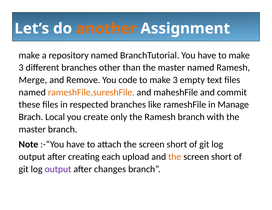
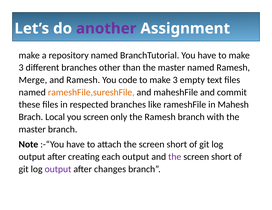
another colour: orange -> purple (106, 29)
and Remove: Remove -> Ramesh (83, 80)
Manage: Manage -> Mahesh (233, 105)
you create: create -> screen (96, 117)
each upload: upload -> output (136, 157)
the colour: orange -> purple (175, 157)
